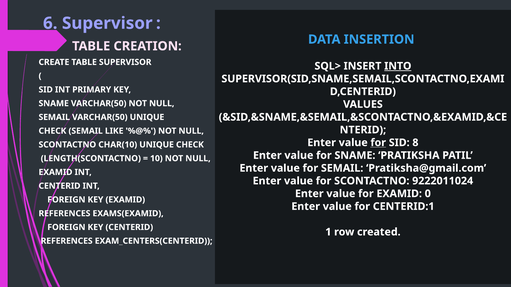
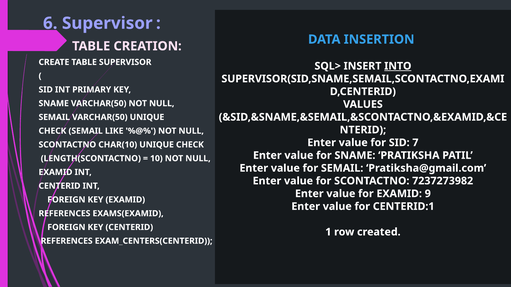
for underline: present -> none (378, 143)
8: 8 -> 7 (415, 143)
9222011024: 9222011024 -> 7237273982 (443, 181)
0: 0 -> 9 (428, 194)
